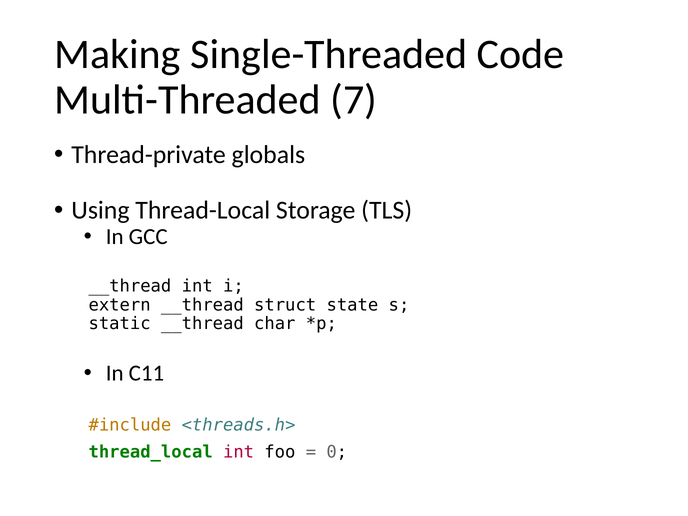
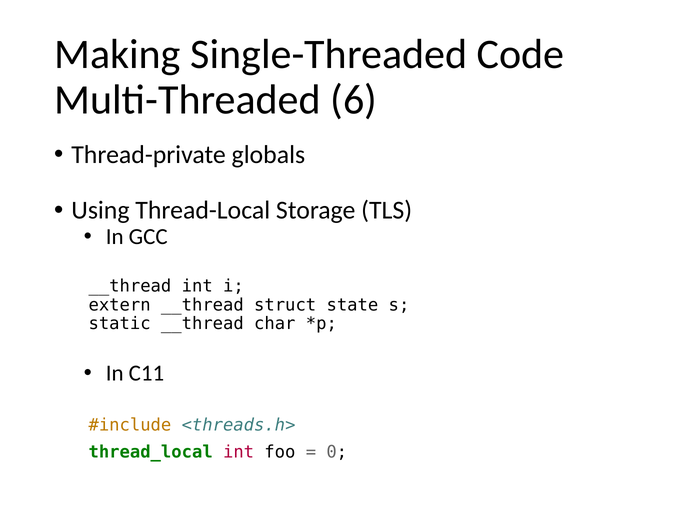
7: 7 -> 6 (354, 100)
